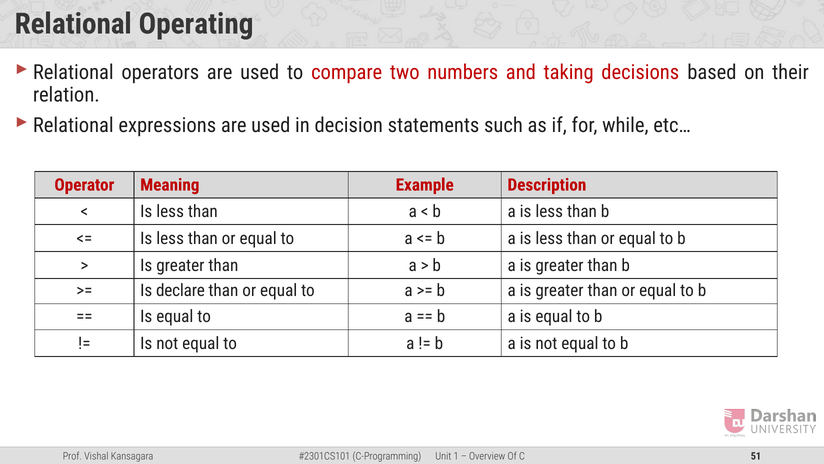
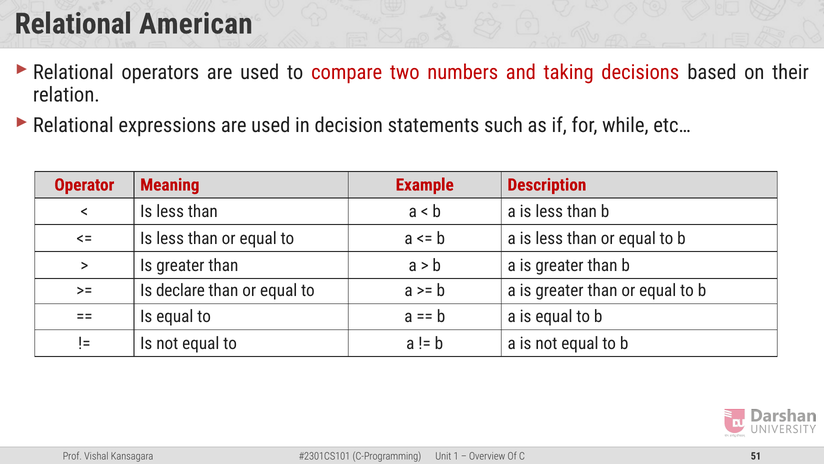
Operating: Operating -> American (196, 24)
